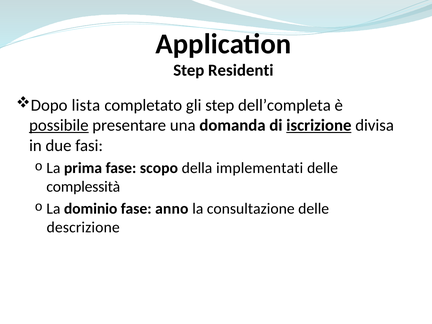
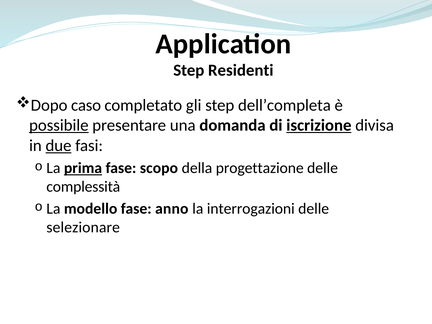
lista: lista -> caso (86, 105)
due underline: none -> present (58, 146)
prima underline: none -> present (83, 168)
implementati: implementati -> progettazione (260, 168)
dominio: dominio -> modello (91, 209)
consultazione: consultazione -> interrogazioni (251, 209)
descrizione: descrizione -> selezionare (83, 227)
